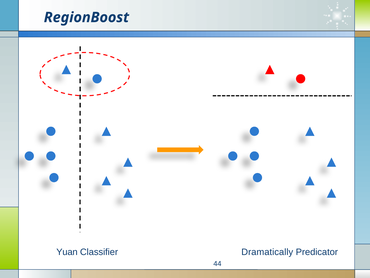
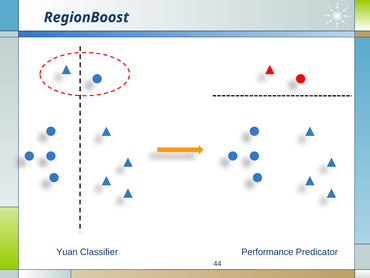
Dramatically: Dramatically -> Performance (267, 252)
